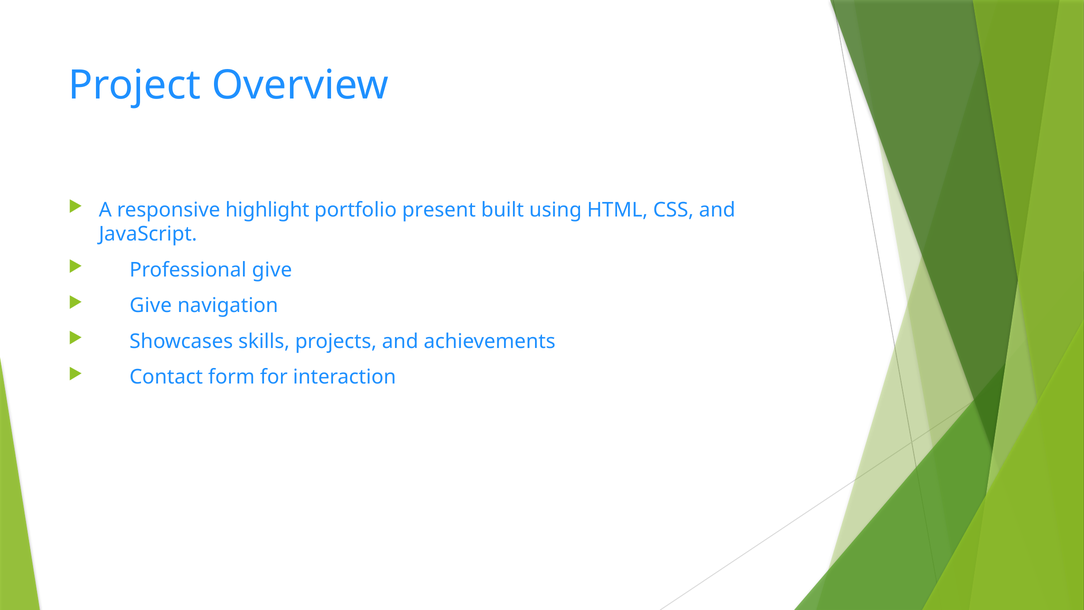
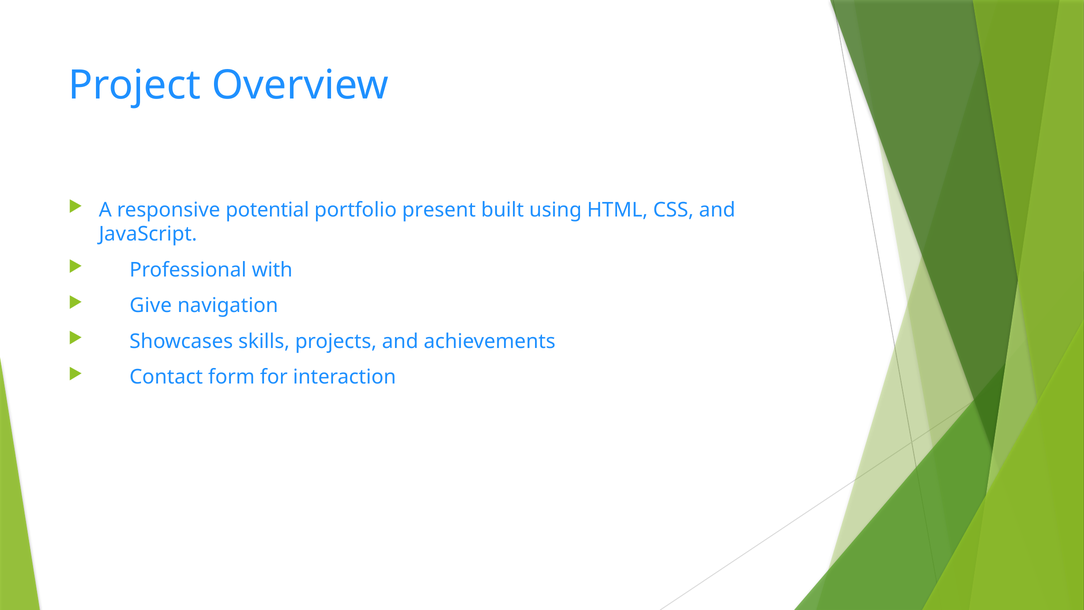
highlight: highlight -> potential (267, 210)
Professional give: give -> with (272, 270)
